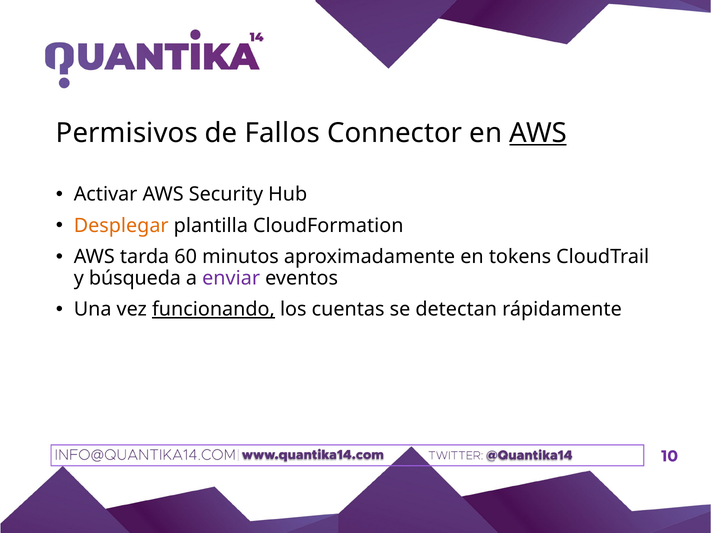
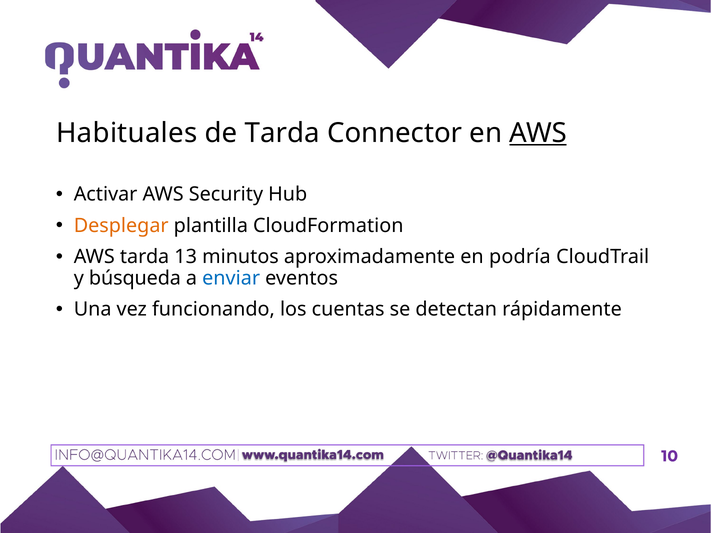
Permisivos: Permisivos -> Habituales (127, 133)
de Fallos: Fallos -> Tarda (282, 133)
60: 60 -> 13 (186, 257)
tokens: tokens -> podría (520, 257)
enviar colour: purple -> blue (231, 278)
funcionando underline: present -> none (213, 309)
